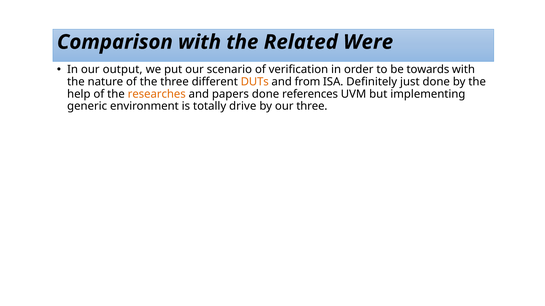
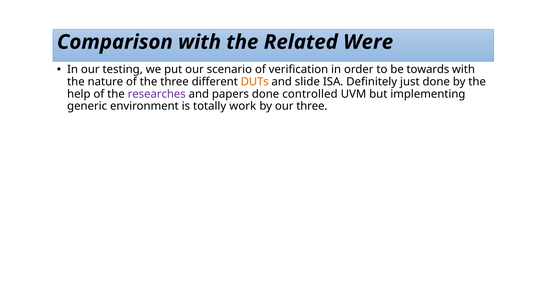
output: output -> testing (123, 70)
from: from -> slide (307, 82)
researches colour: orange -> purple (157, 94)
references: references -> controlled (310, 94)
drive: drive -> work (243, 106)
